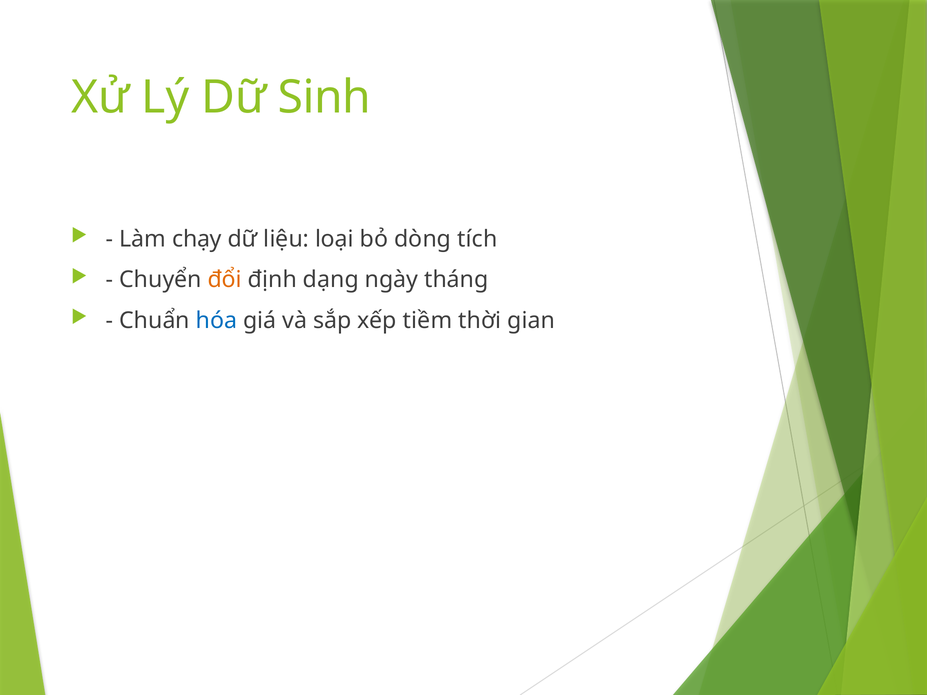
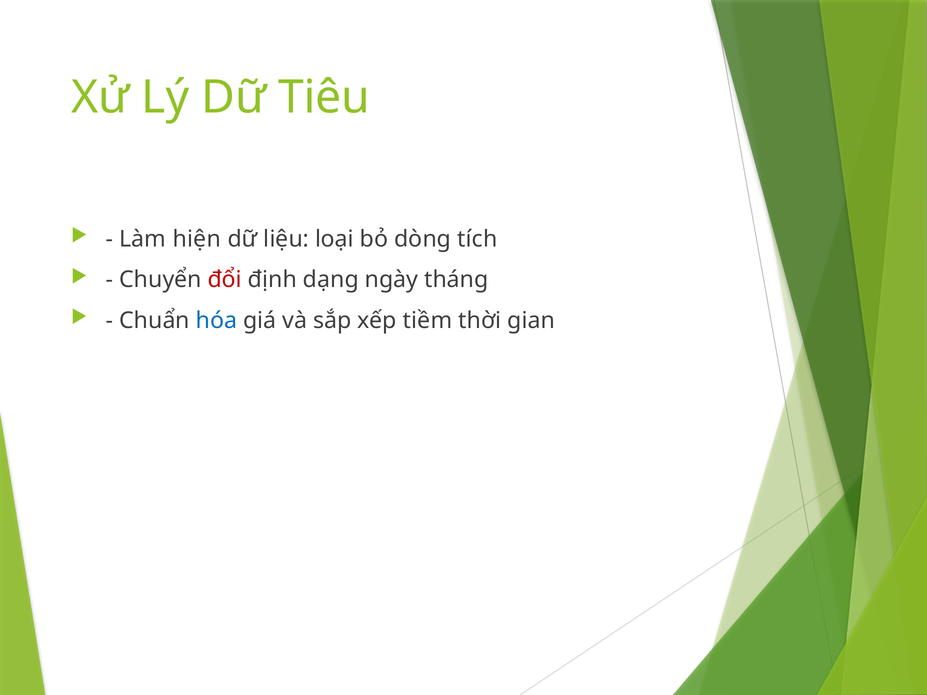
Sinh: Sinh -> Tiêu (324, 97)
chạy: chạy -> hiện (197, 239)
đổi colour: orange -> red (225, 280)
